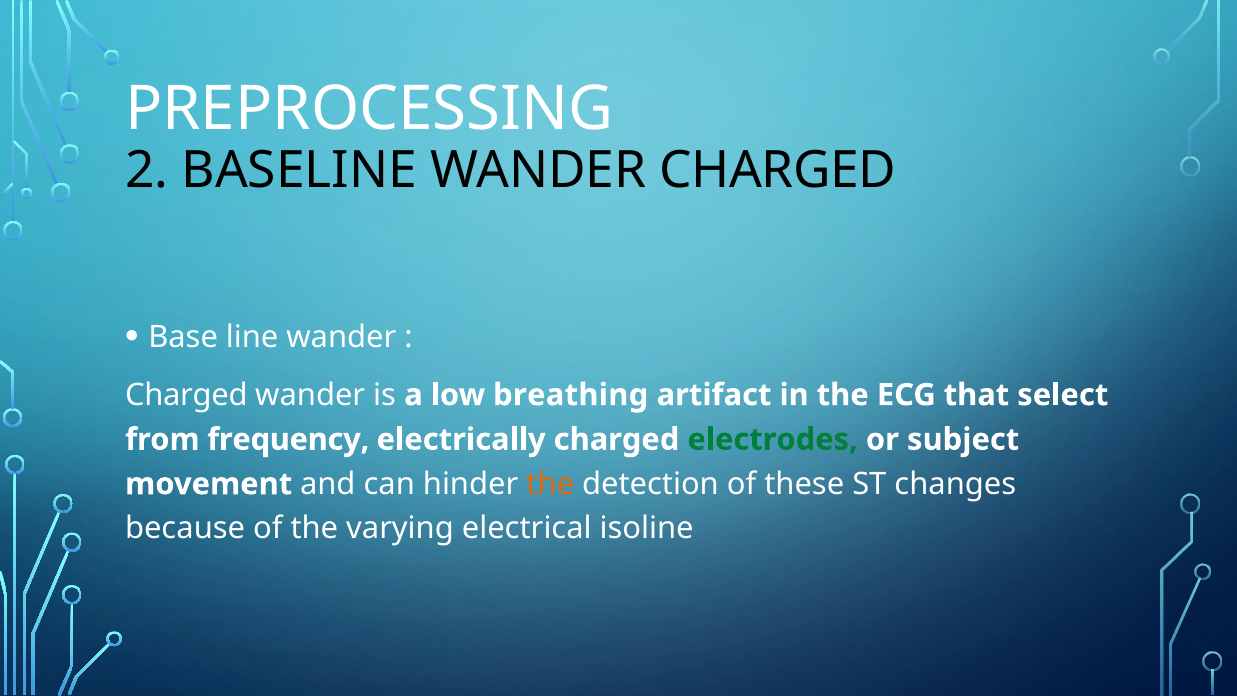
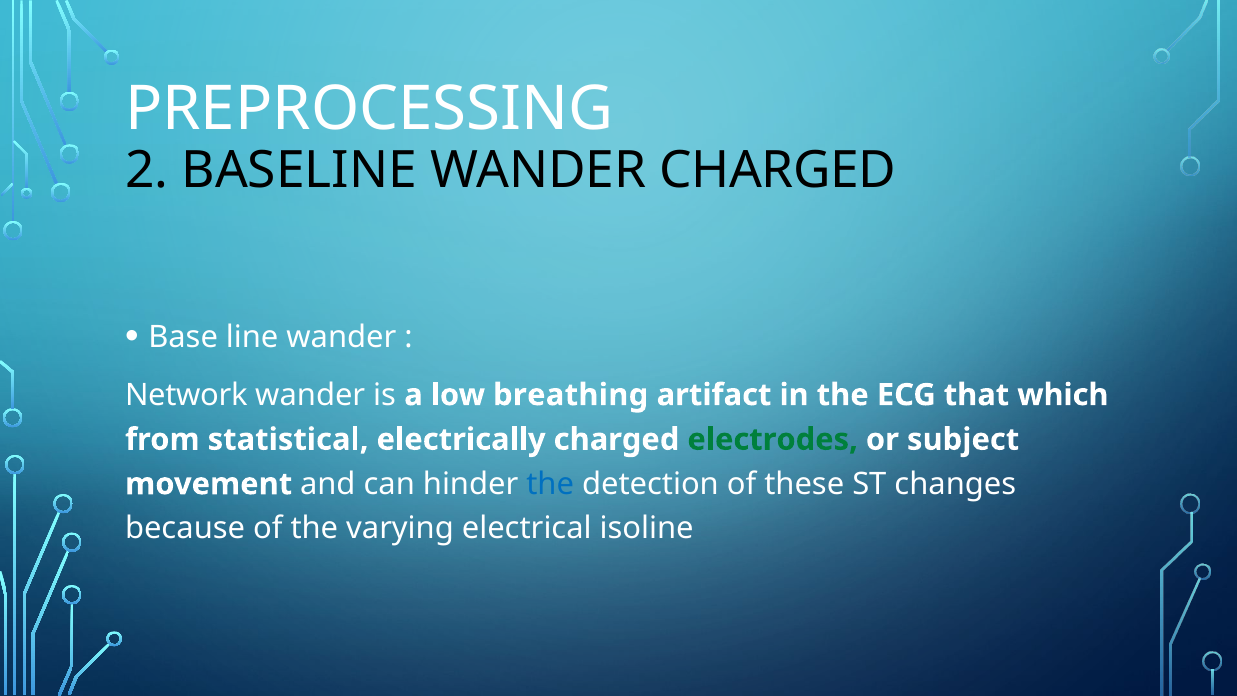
Charged: Charged -> Network (186, 395)
select: select -> which (1063, 395)
frequency: frequency -> statistical (288, 439)
the colour: orange -> blue (550, 484)
